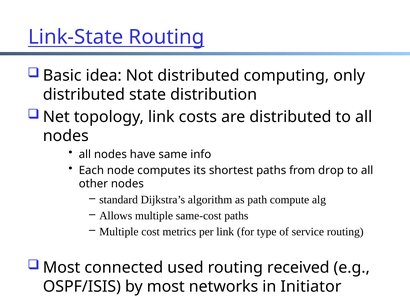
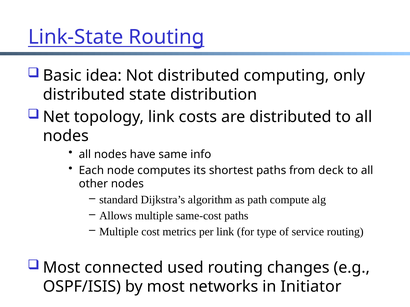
drop: drop -> deck (331, 171)
received: received -> changes (298, 268)
